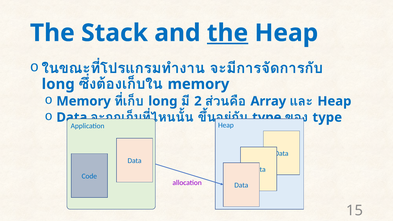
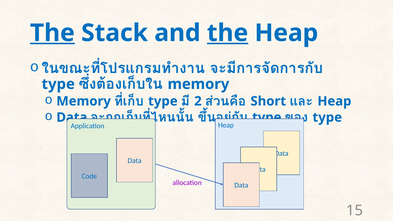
The underline: none -> present (52, 33)
long: long -> type (58, 84)
long: long -> type (163, 101)
Array: Array -> Short (268, 101)
